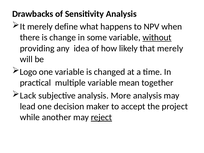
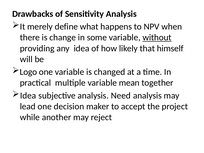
that merely: merely -> himself (170, 48)
Lack: Lack -> Idea (28, 96)
More: More -> Need (121, 96)
reject underline: present -> none (101, 117)
